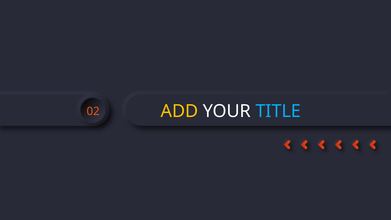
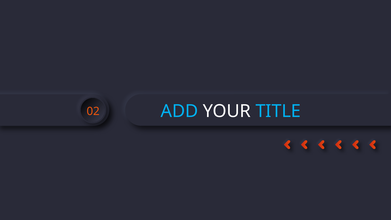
ADD colour: yellow -> light blue (179, 111)
